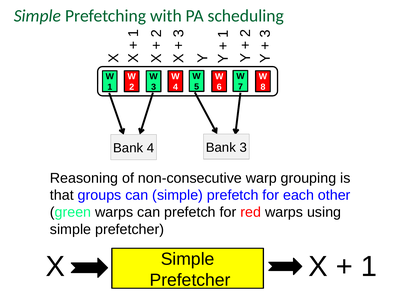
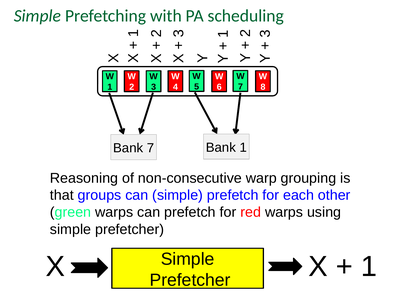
Bank 4: 4 -> 7 (150, 148)
Bank 3: 3 -> 1 (243, 148)
